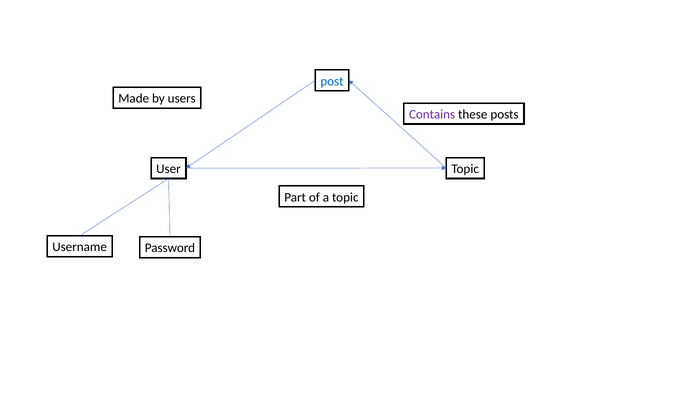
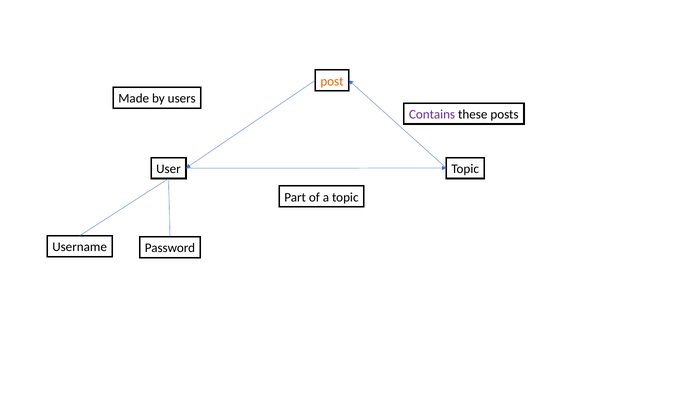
post colour: blue -> orange (332, 81)
